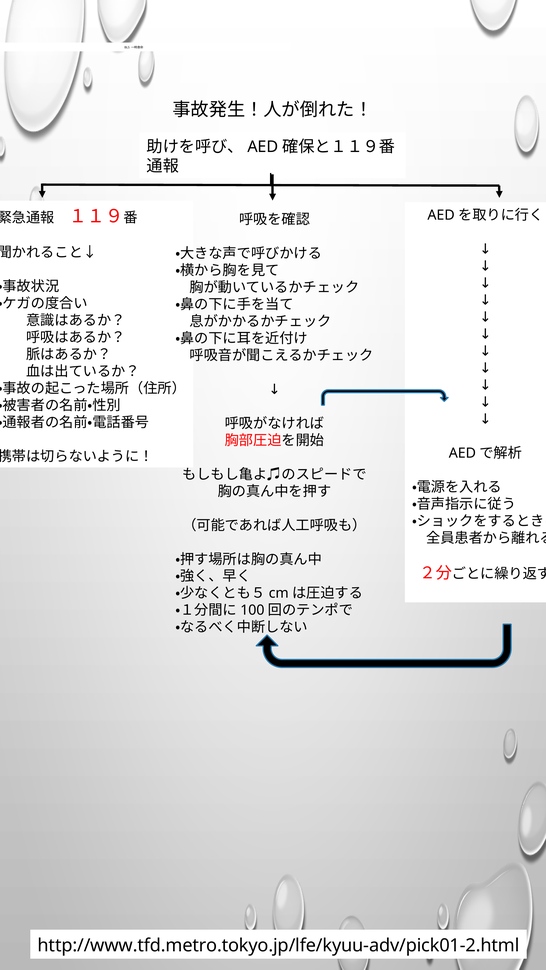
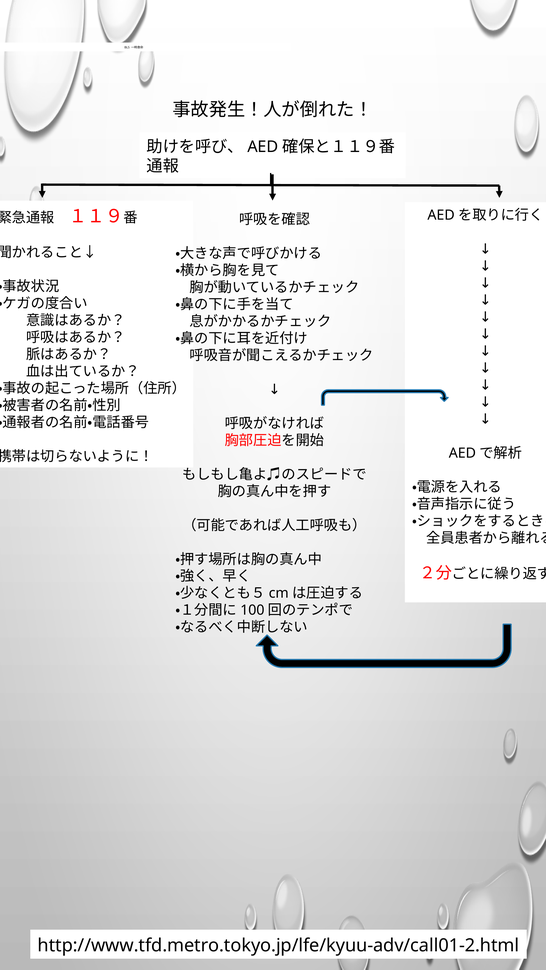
http://www.tfd.metro.tokyo.jp/lfe/kyuu-adv/pick01-2.html: http://www.tfd.metro.tokyo.jp/lfe/kyuu-adv/pick01-2.html -> http://www.tfd.metro.tokyo.jp/lfe/kyuu-adv/call01-2.html (278, 946)
